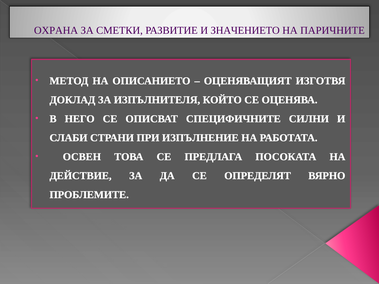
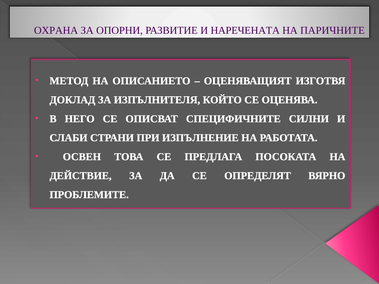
СМЕТКИ: СМЕТКИ -> ОПОРНИ (119, 30)
ЗНАЧЕНИЕТО: ЗНАЧЕНИЕТО -> НАРЕЧЕНАТА (245, 30)
